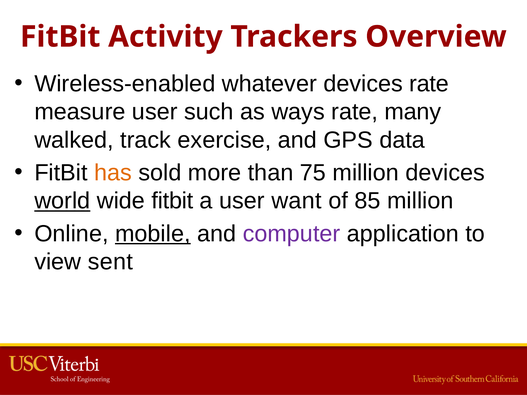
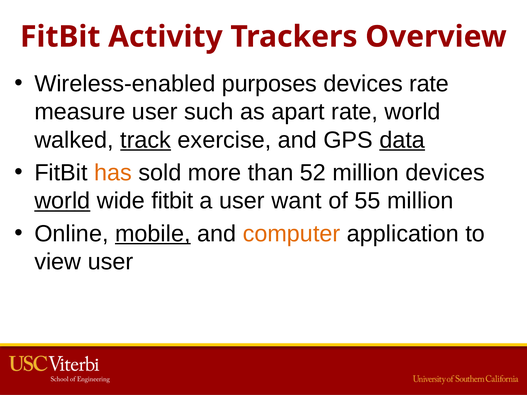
whatever: whatever -> purposes (269, 84)
ways: ways -> apart (298, 112)
rate many: many -> world (413, 112)
track underline: none -> present (146, 140)
data underline: none -> present (402, 140)
75: 75 -> 52 (313, 173)
85: 85 -> 55 (368, 201)
computer colour: purple -> orange (292, 234)
view sent: sent -> user (111, 262)
